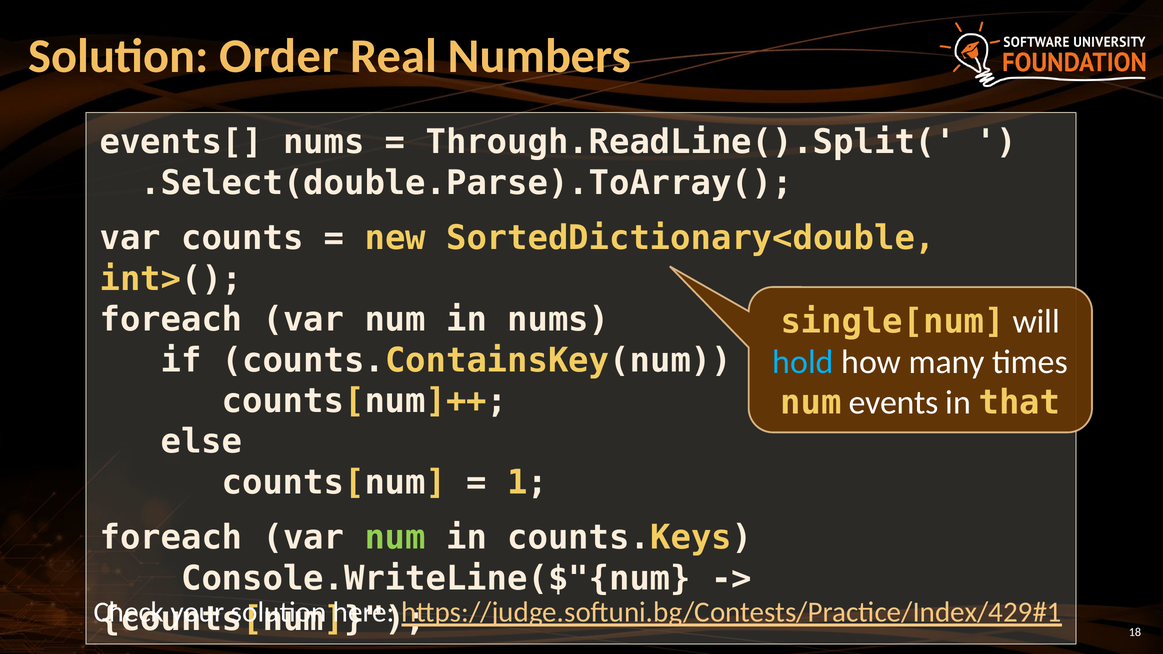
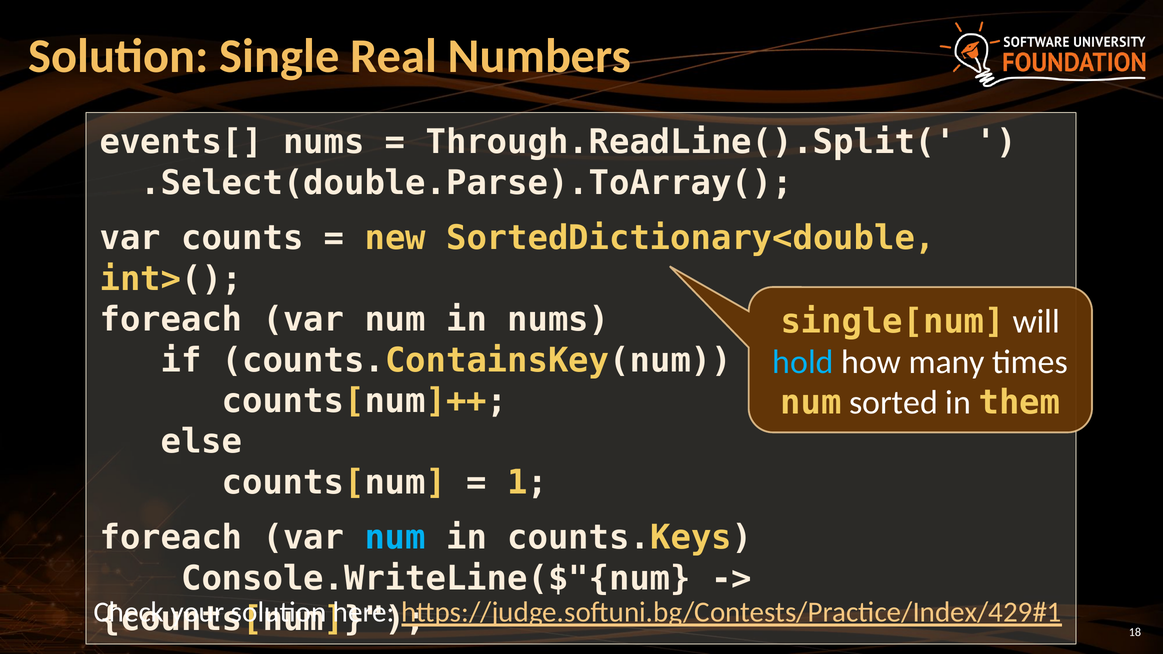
Order: Order -> Single (279, 57)
events: events -> sorted (893, 403)
that: that -> them (1019, 403)
num colour: light green -> light blue (395, 538)
